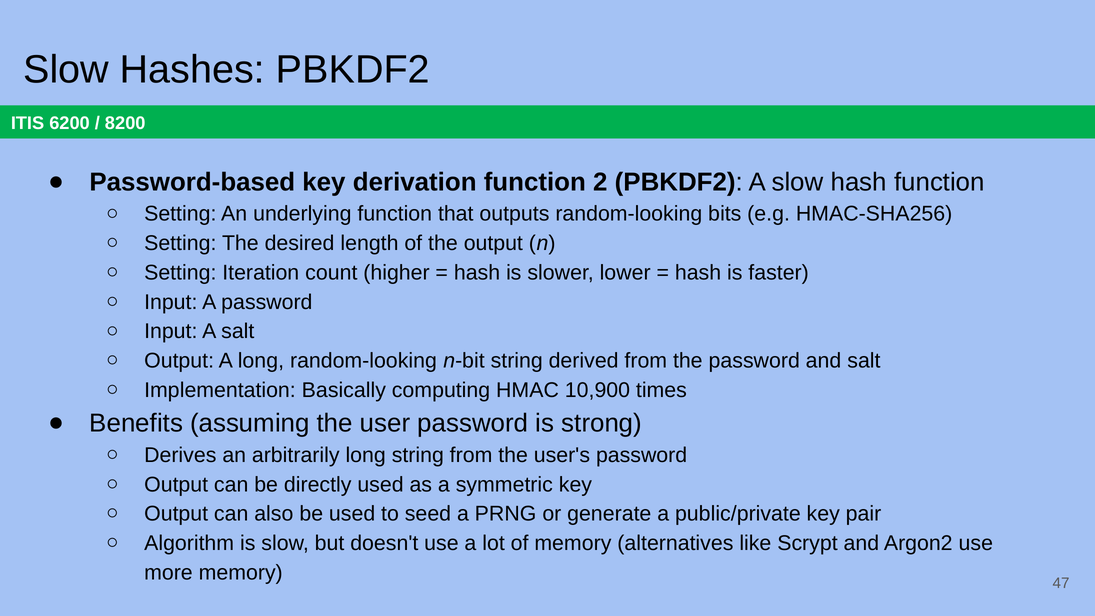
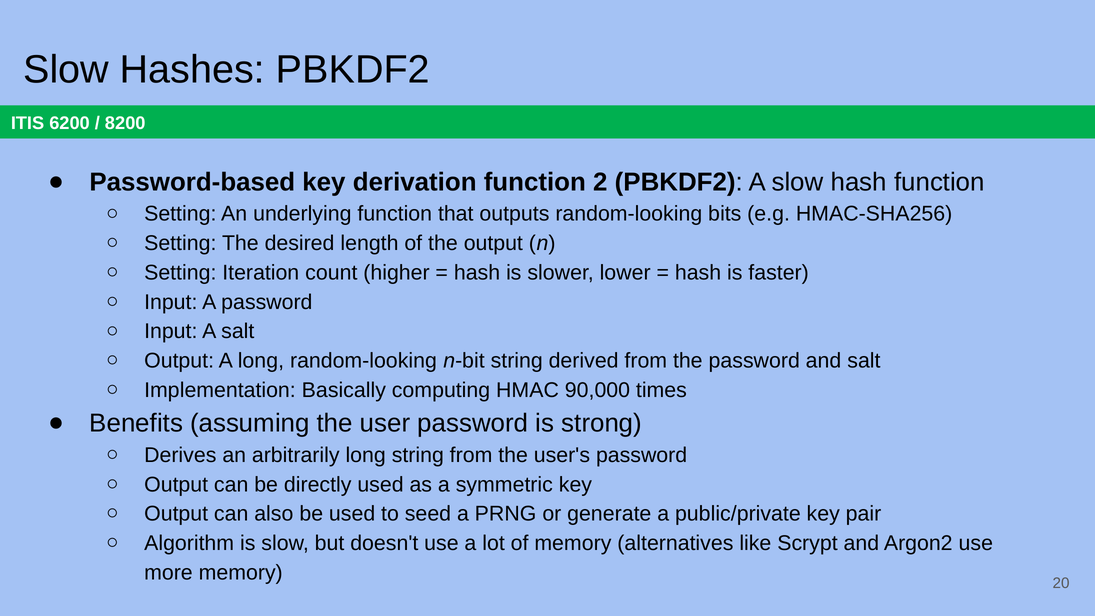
10,900: 10,900 -> 90,000 (597, 390)
47: 47 -> 20 (1061, 583)
